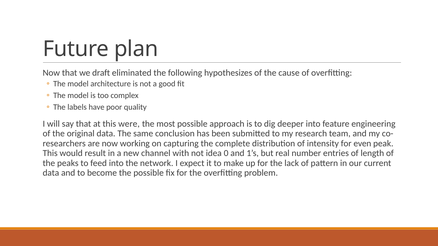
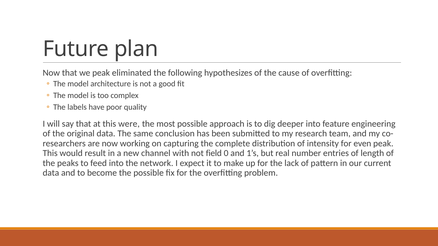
we draft: draft -> peak (101, 73)
idea: idea -> field (214, 153)
